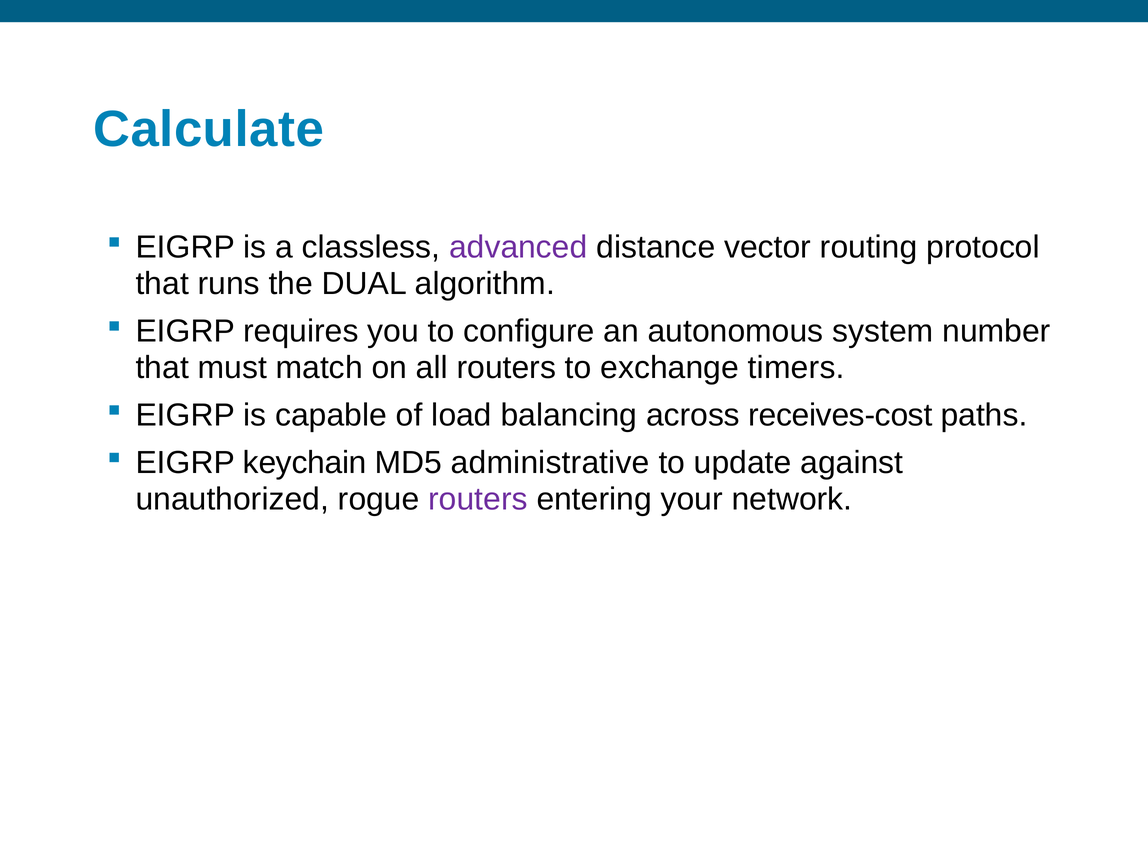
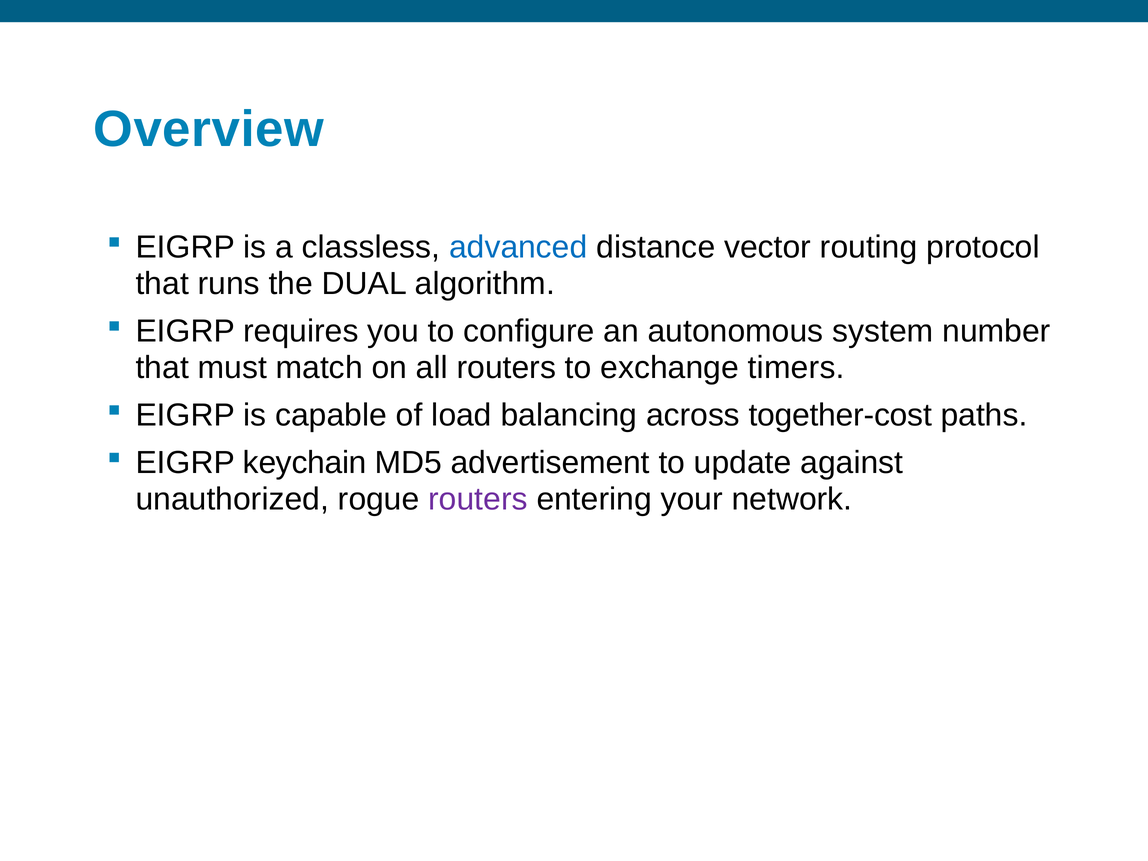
Calculate: Calculate -> Overview (209, 130)
advanced colour: purple -> blue (518, 247)
receives-cost: receives-cost -> together-cost (840, 415)
administrative: administrative -> advertisement (550, 463)
